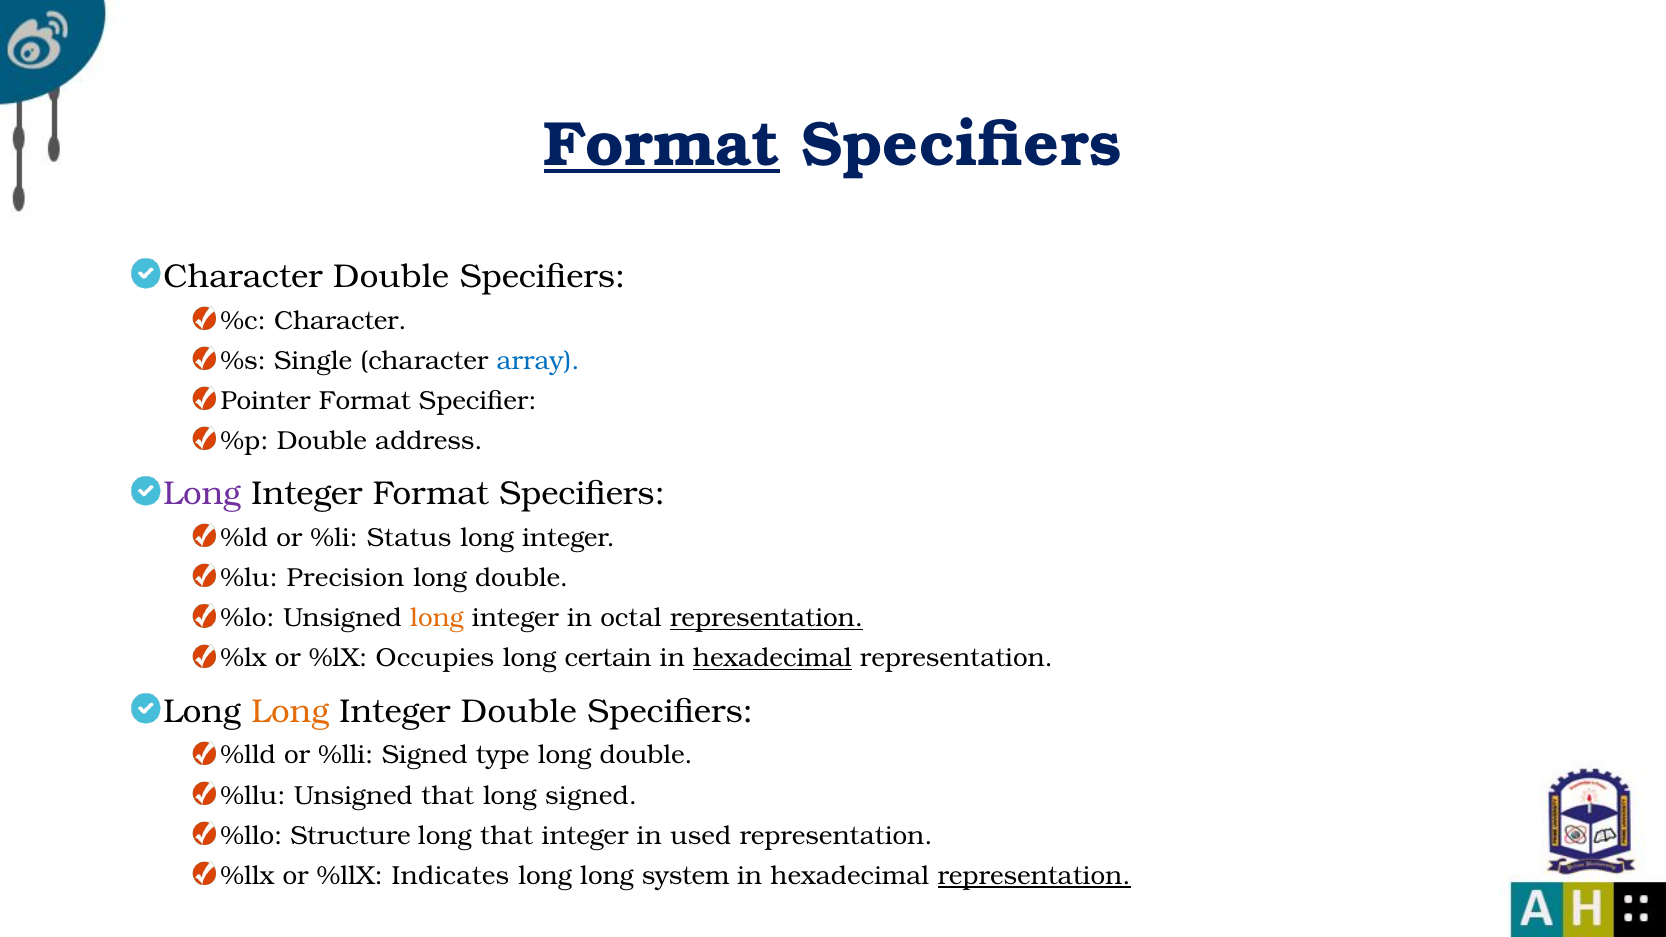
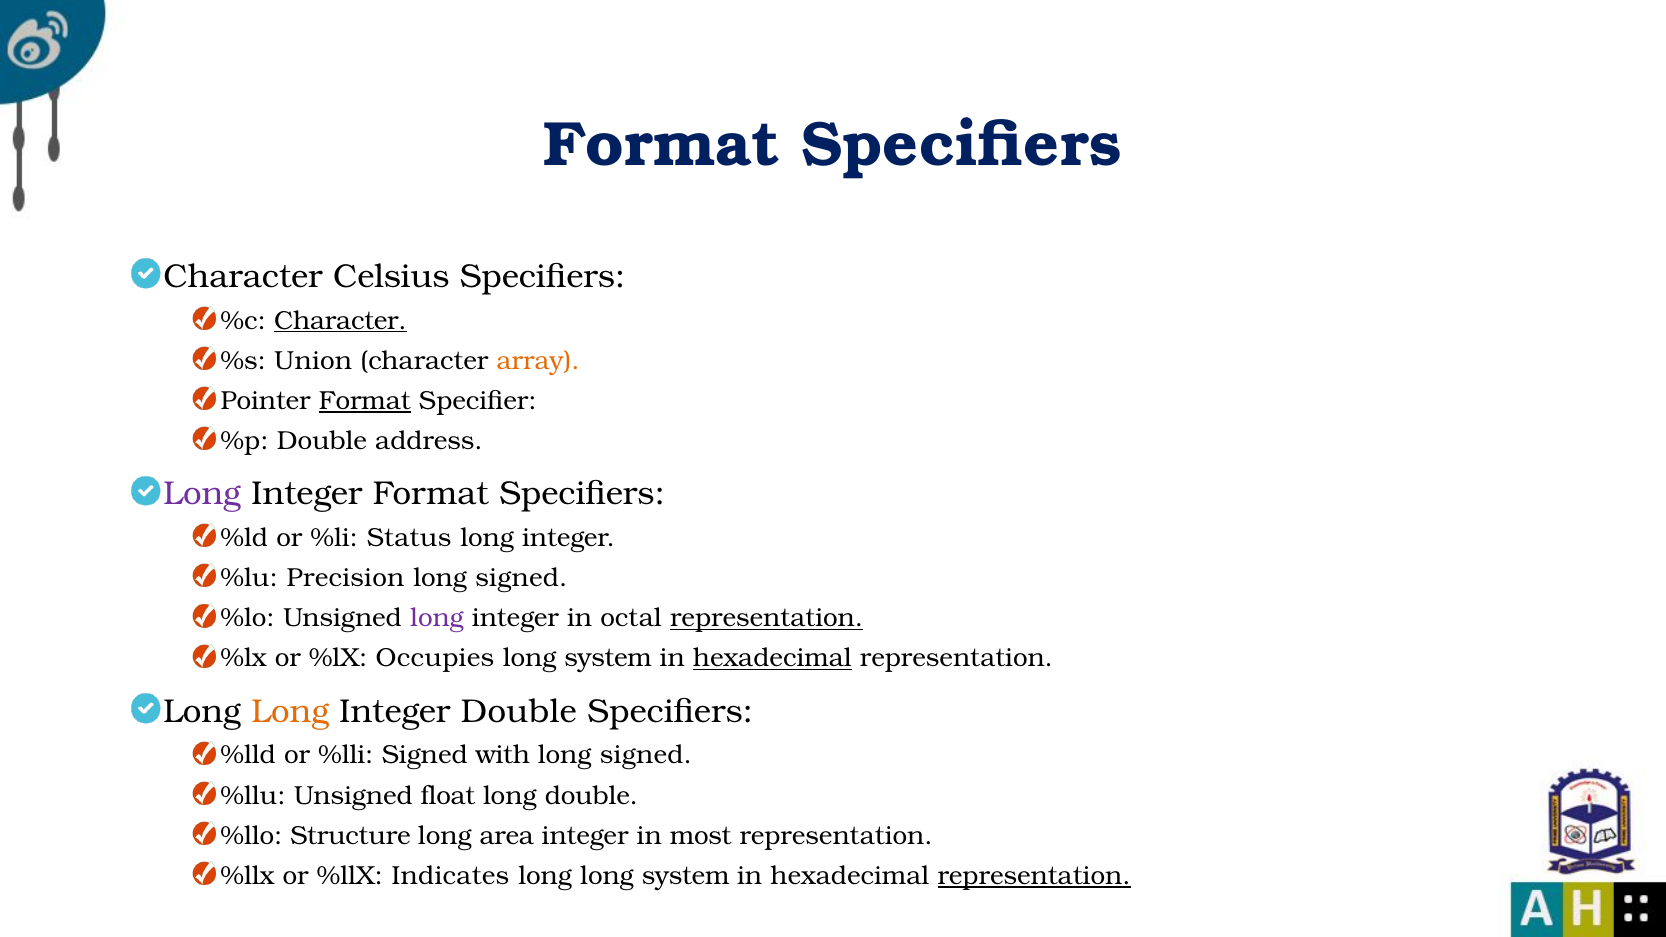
Format underline: present -> none (662, 144)
Character Double: Double -> Celsius (391, 276)
Character underline: none -> present (340, 321)
Single: Single -> Union (313, 361)
array colour: blue -> orange (538, 361)
Format underline: none -> present (365, 401)
double: double -> signed (522, 578)
long colour: orange -> purple (437, 618)
certain: certain -> system (608, 658)
type: type -> with (503, 755)
double: double -> signed (646, 755)
Unsigned that: that -> float (448, 796)
long signed: signed -> double (591, 796)
long that: that -> area (507, 836)
used: used -> most (701, 836)
